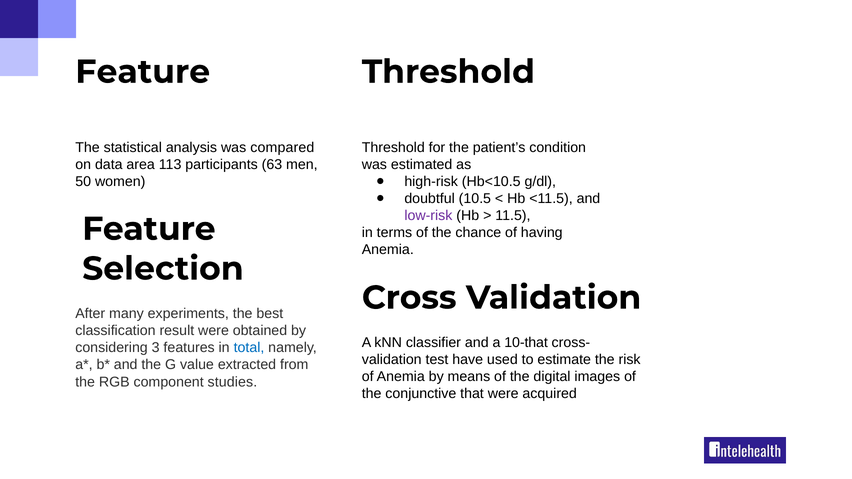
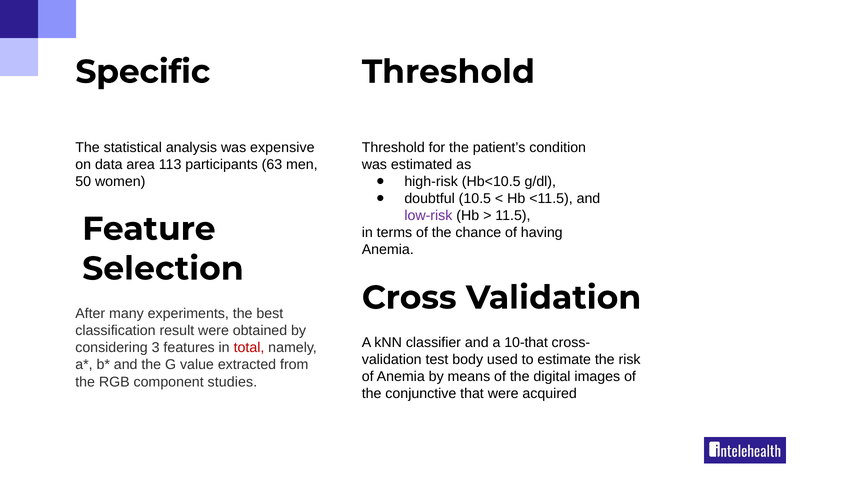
Feature: Feature -> Specific (143, 72)
compared: compared -> expensive (282, 148)
total colour: blue -> red (249, 348)
have: have -> body (468, 360)
